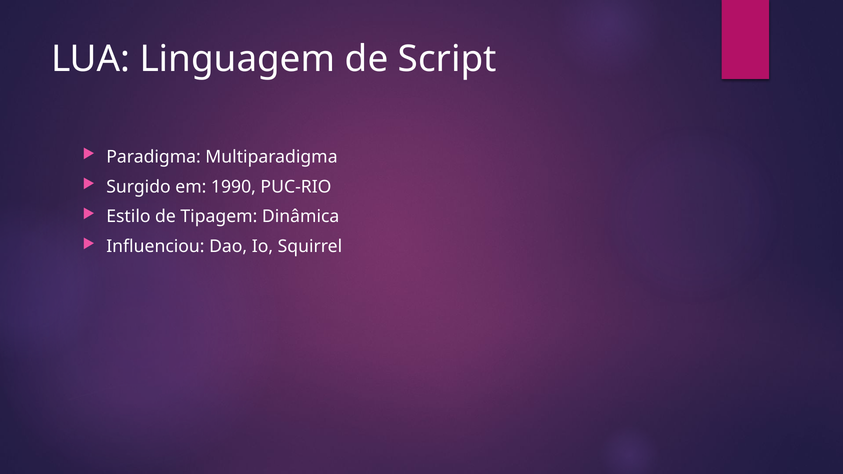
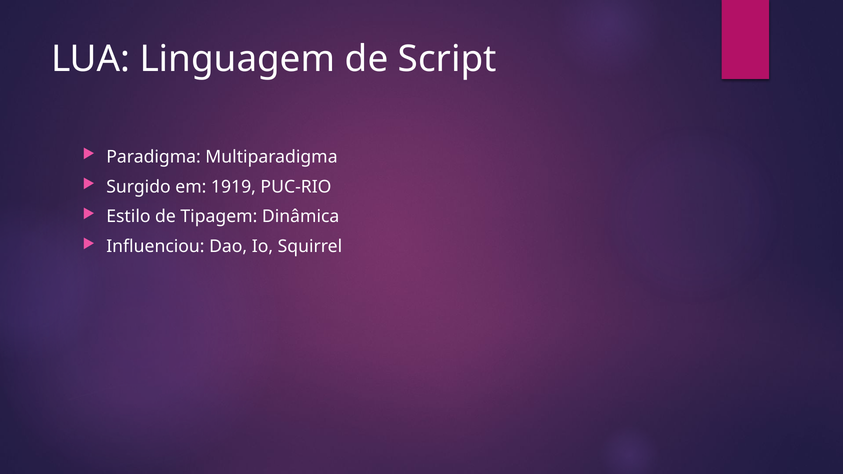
1990: 1990 -> 1919 (233, 187)
